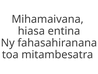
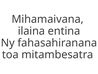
hiasa: hiasa -> ilaina (31, 31)
